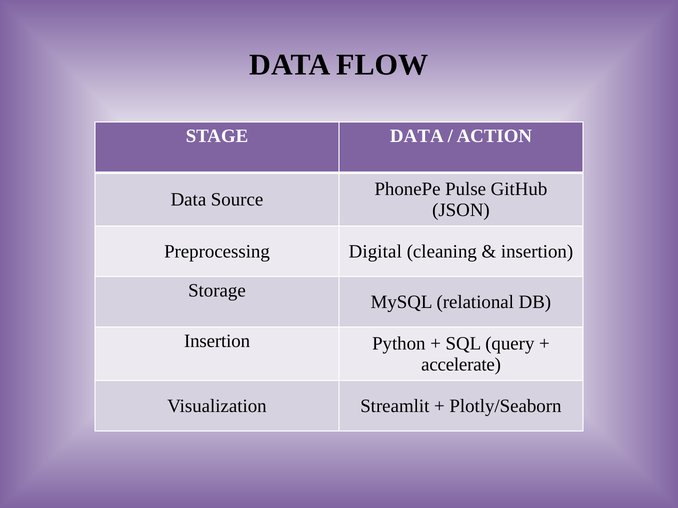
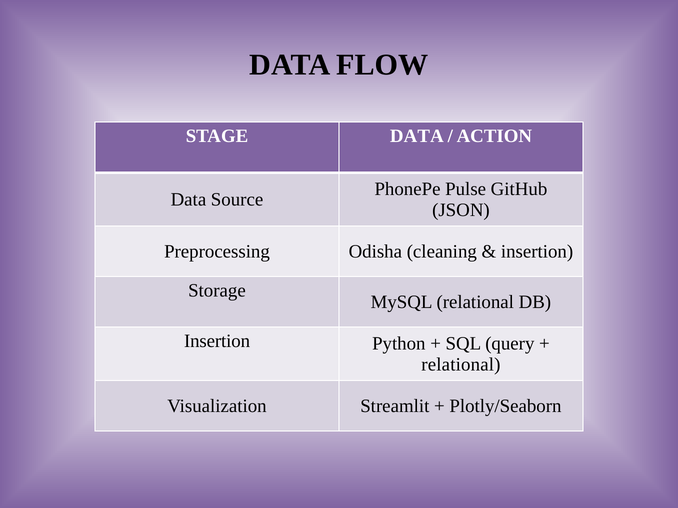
Digital: Digital -> Odisha (375, 252)
accelerate: accelerate -> relational (461, 365)
